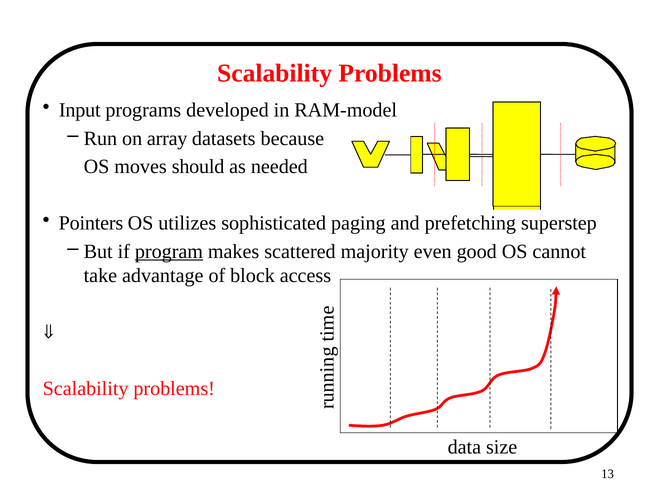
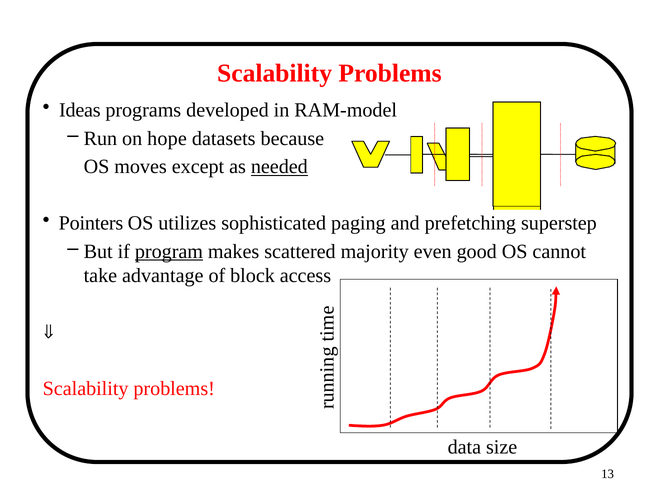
Input: Input -> Ideas (80, 110)
array: array -> hope (167, 138)
should: should -> except (198, 166)
needed underline: none -> present (279, 166)
